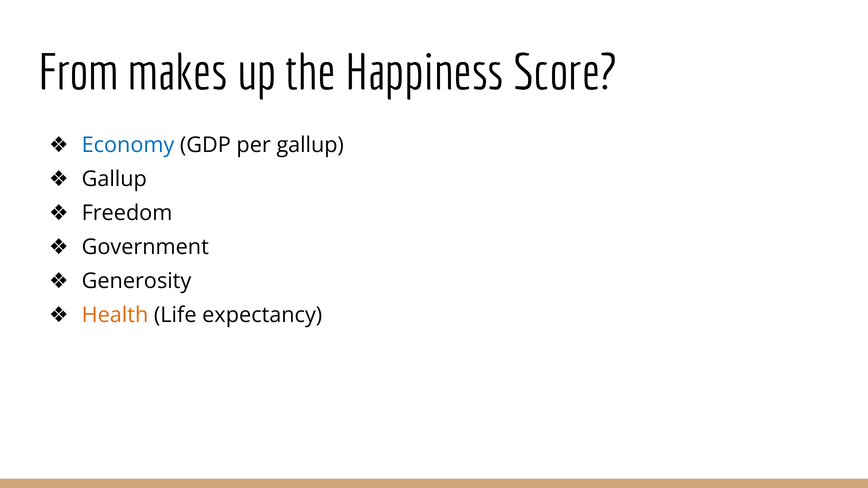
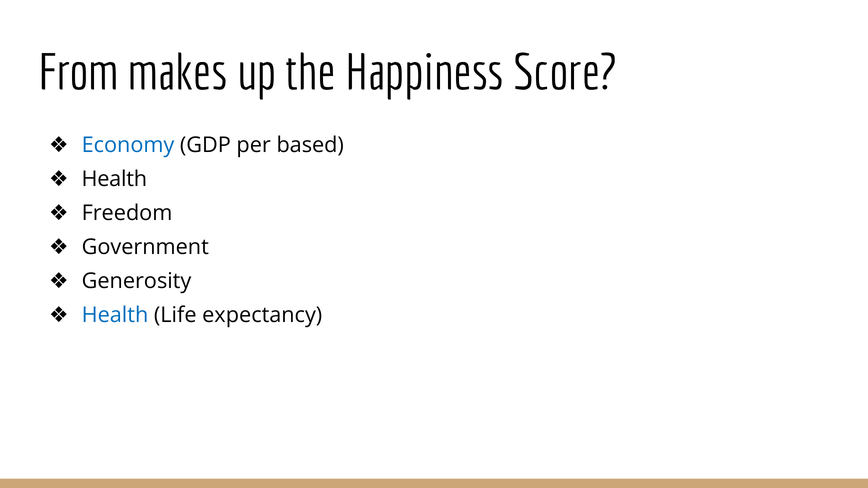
per gallup: gallup -> based (310, 145)
Gallup: Gallup -> Health (114, 179)
Health colour: orange -> blue (115, 315)
